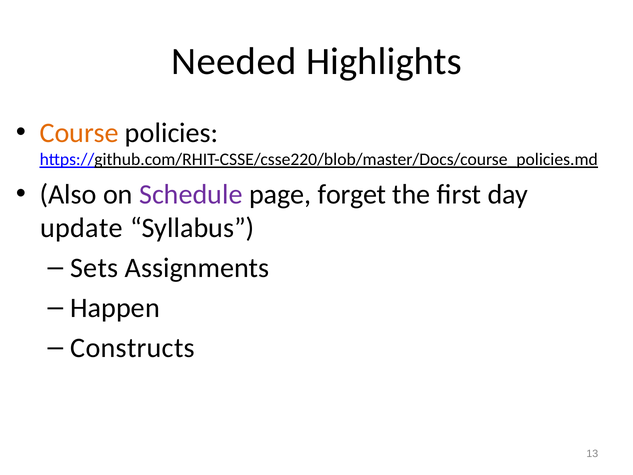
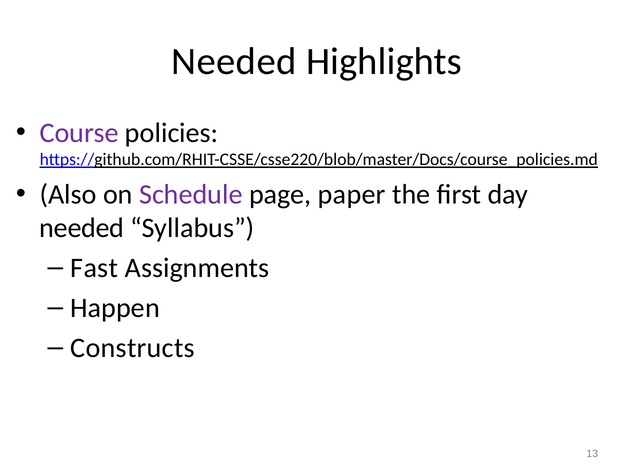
Course colour: orange -> purple (79, 133)
forget: forget -> paper (352, 194)
update: update -> needed (82, 228)
Sets: Sets -> Fast (94, 268)
